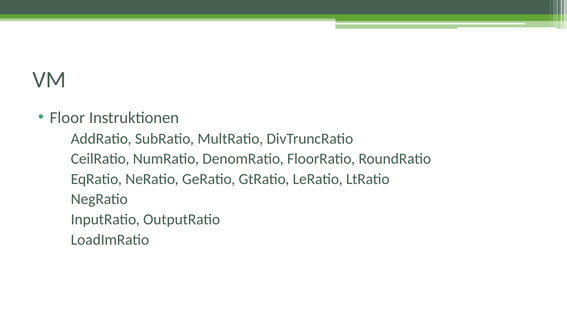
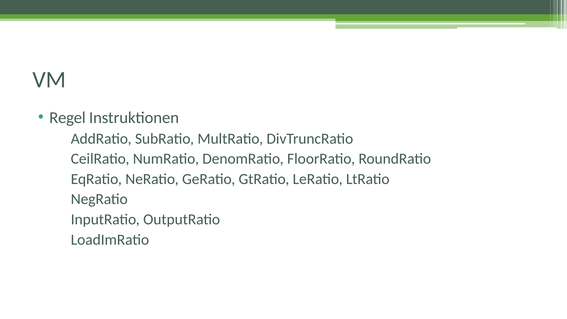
Floor: Floor -> Regel (67, 118)
